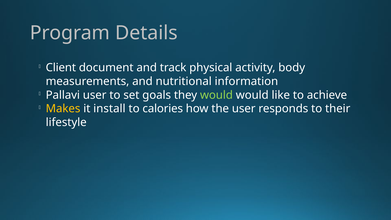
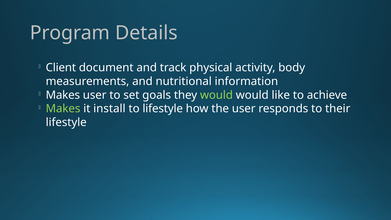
Pallavi: Pallavi -> Makes (63, 95)
Makes colour: yellow -> light green (63, 109)
to calories: calories -> lifestyle (163, 109)
